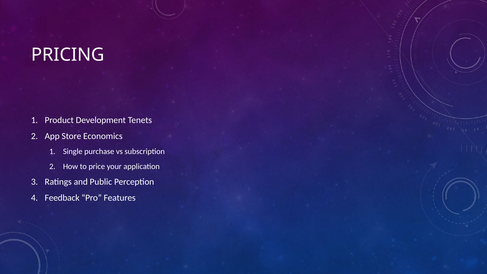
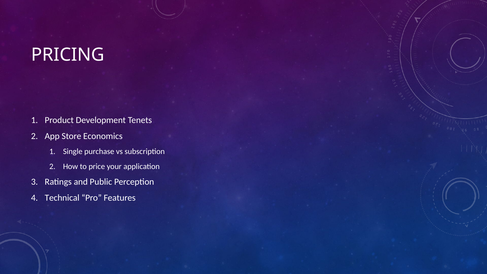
Feedback: Feedback -> Technical (62, 198)
